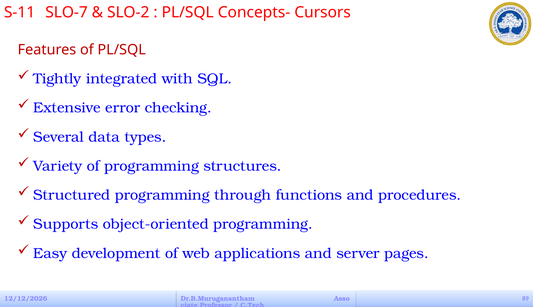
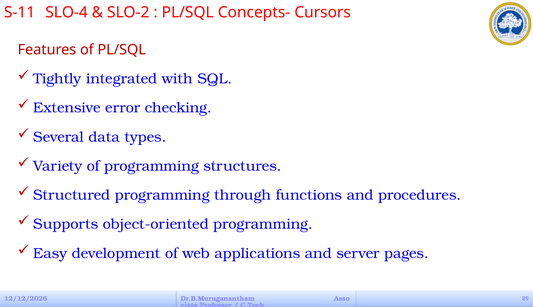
SLO-7: SLO-7 -> SLO-4 (67, 12)
